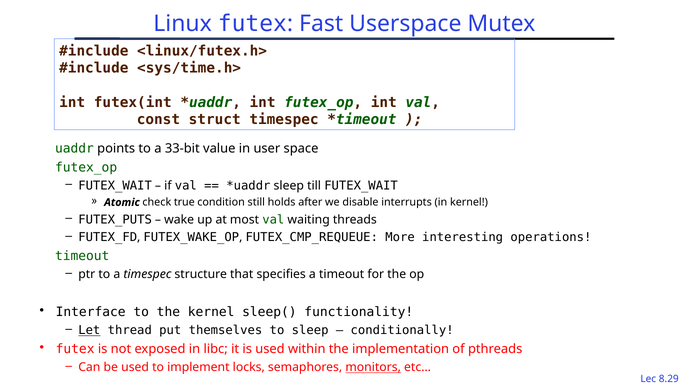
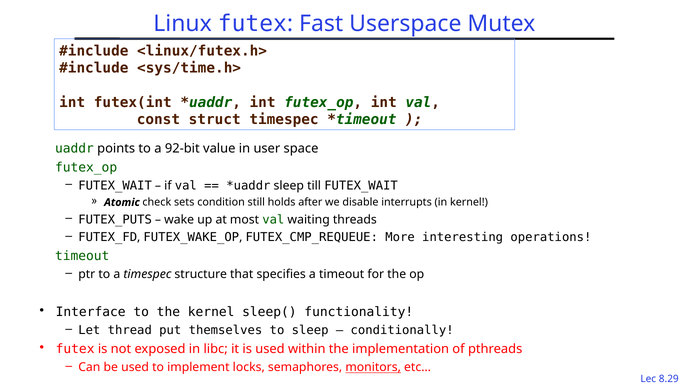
33-bit: 33-bit -> 92-bit (182, 149)
true: true -> sets (184, 203)
Let underline: present -> none (89, 331)
